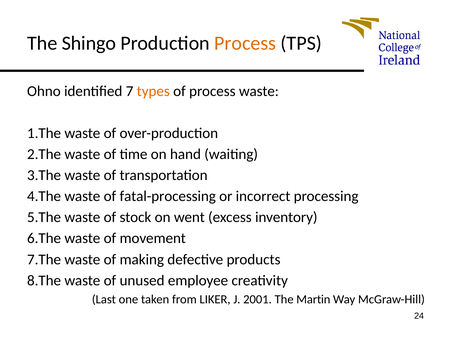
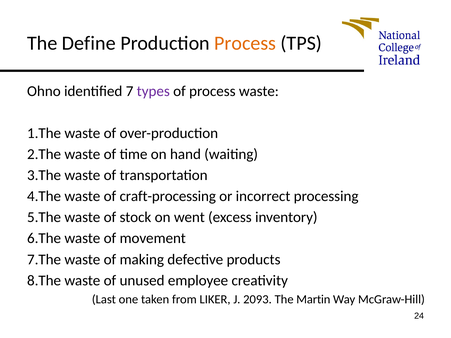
Shingo: Shingo -> Define (89, 43)
types colour: orange -> purple (153, 91)
fatal-processing: fatal-processing -> craft-processing (168, 196)
2001: 2001 -> 2093 (257, 299)
